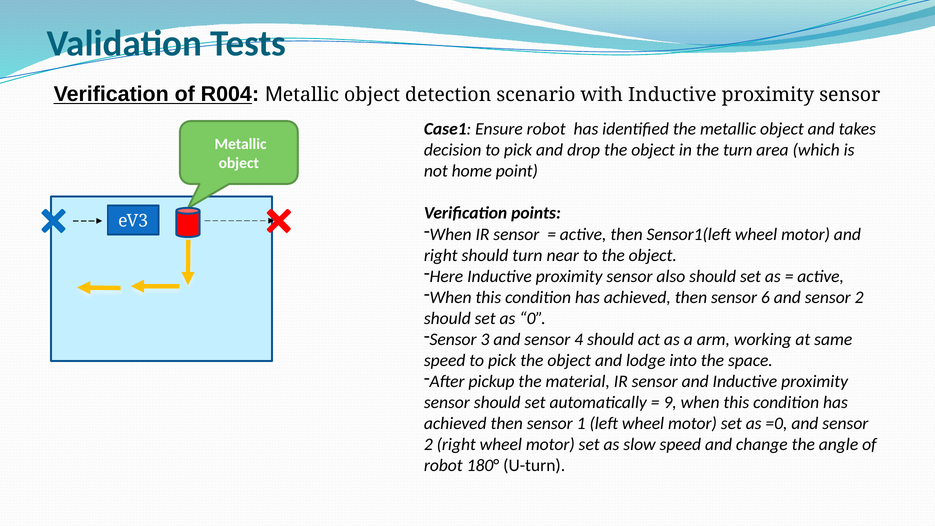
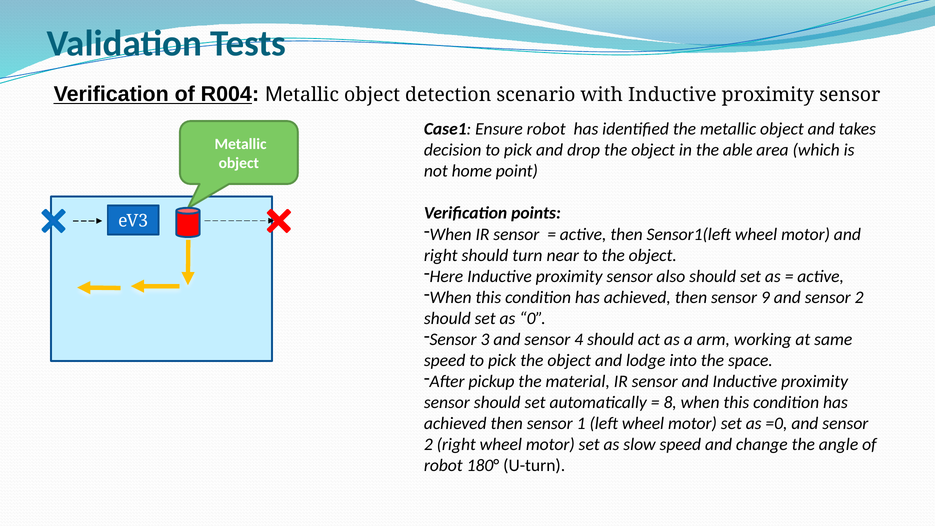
the turn: turn -> able (738, 150)
6: 6 -> 9 (765, 297)
9: 9 -> 8 (670, 403)
